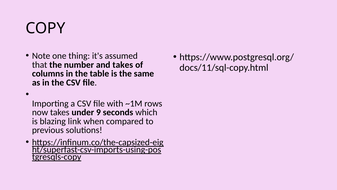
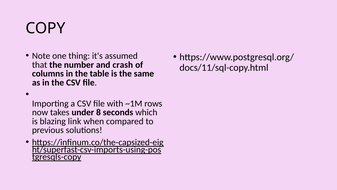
and takes: takes -> crash (123, 65)
9: 9 -> 8 (98, 112)
